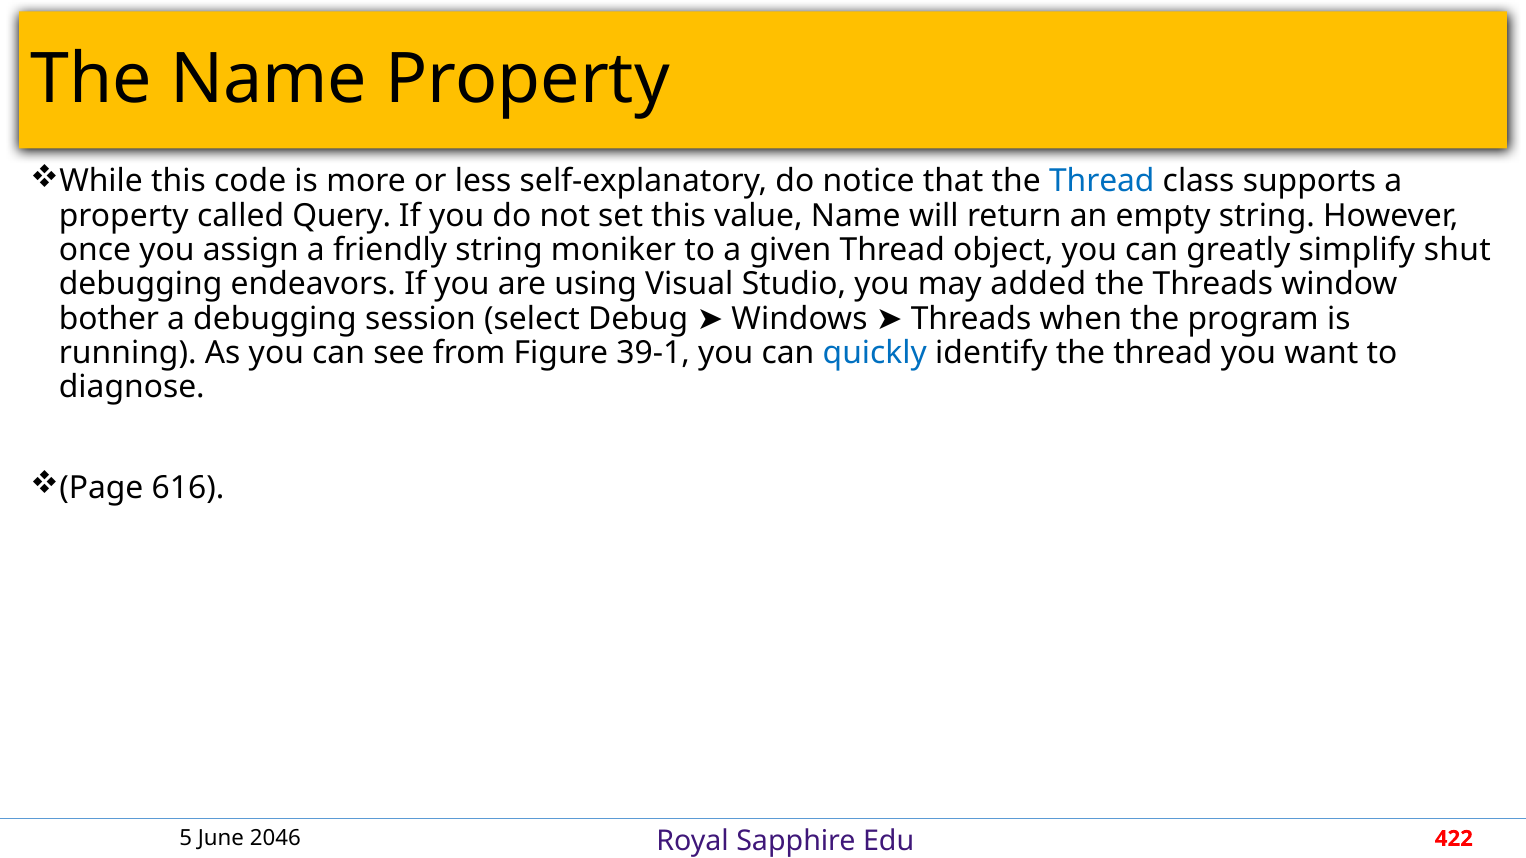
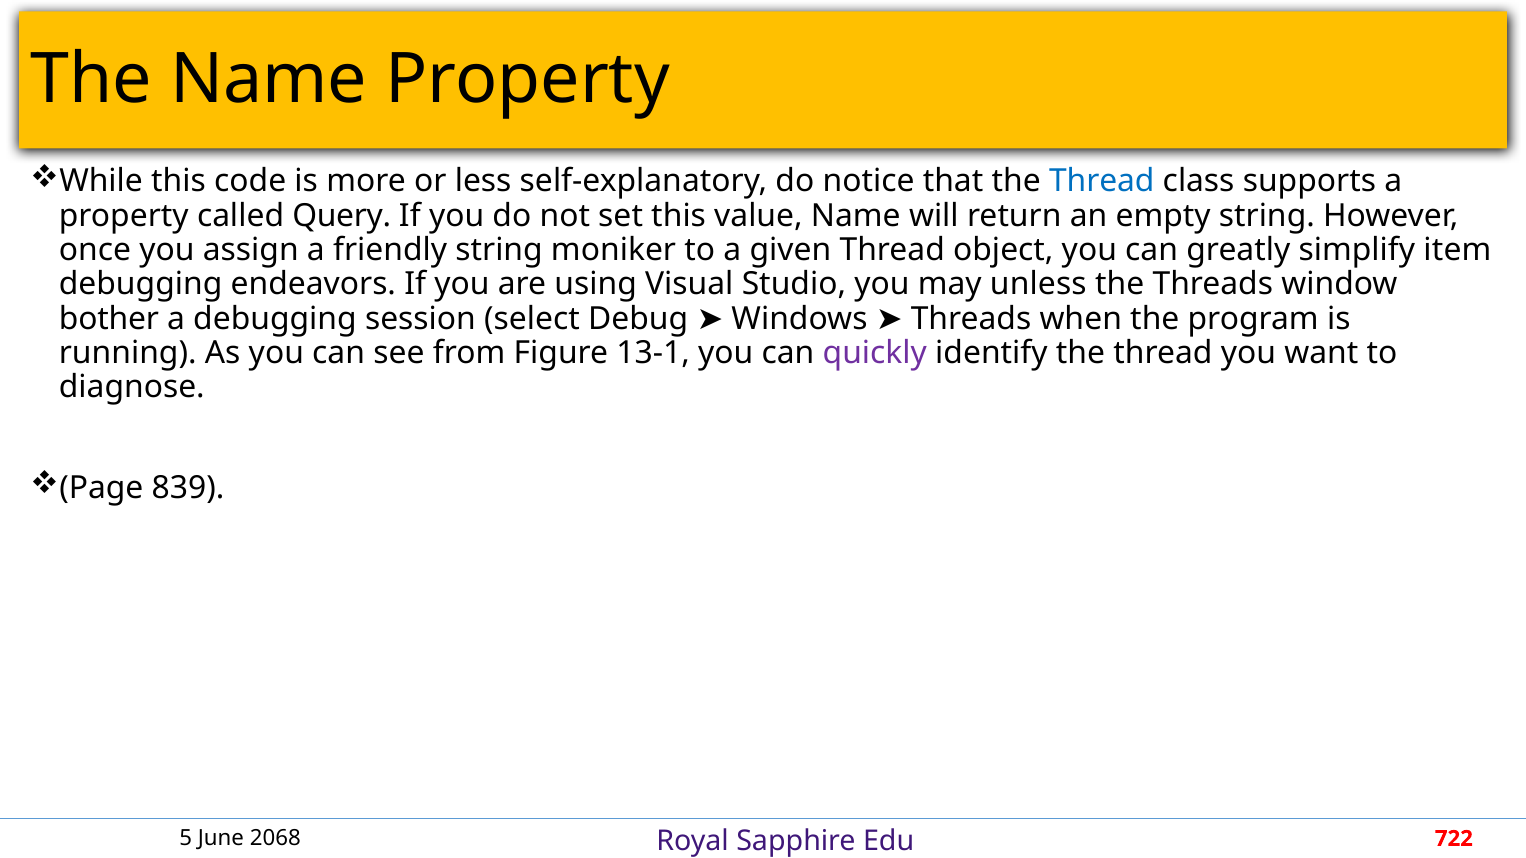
shut: shut -> item (1457, 250)
added: added -> unless (1038, 284)
39-1: 39-1 -> 13-1 (653, 353)
quickly colour: blue -> purple (875, 353)
616: 616 -> 839 (188, 488)
2046: 2046 -> 2068 (275, 839)
422: 422 -> 722 (1454, 839)
